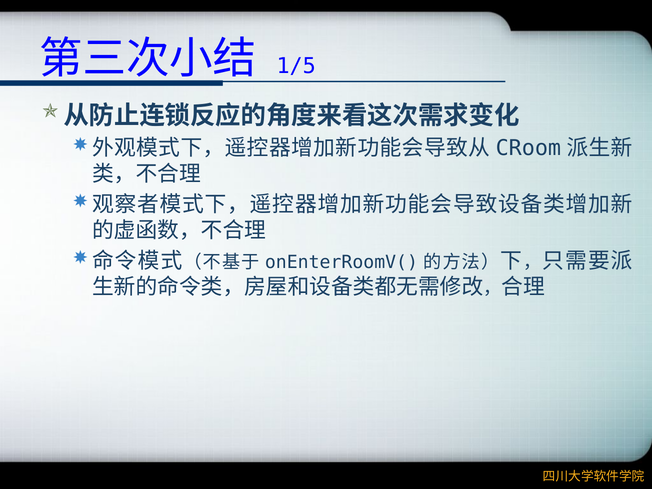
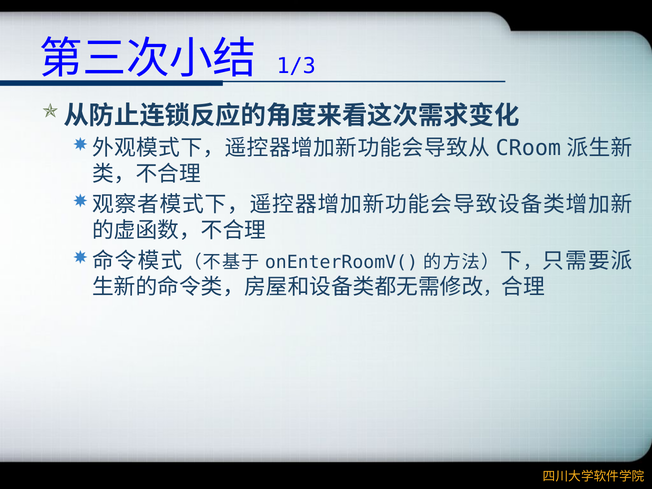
1/5: 1/5 -> 1/3 (296, 66)
